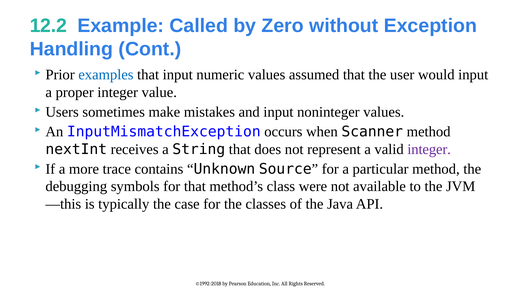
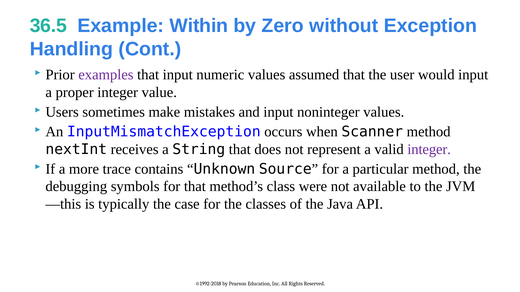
12.2: 12.2 -> 36.5 (48, 26)
Called: Called -> Within (199, 26)
examples colour: blue -> purple (106, 75)
